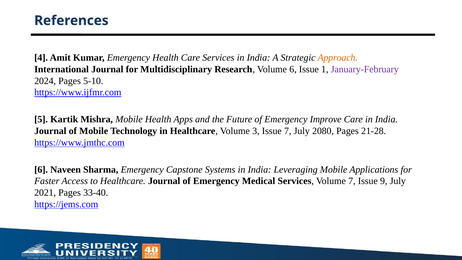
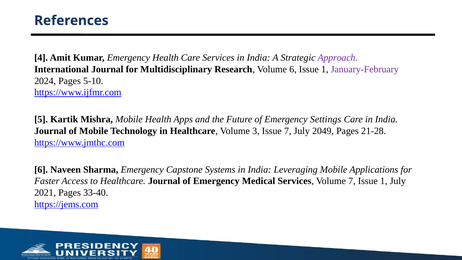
Approach colour: orange -> purple (338, 58)
Improve: Improve -> Settings (326, 119)
2080: 2080 -> 2049 (323, 131)
7 Issue 9: 9 -> 1 (384, 181)
